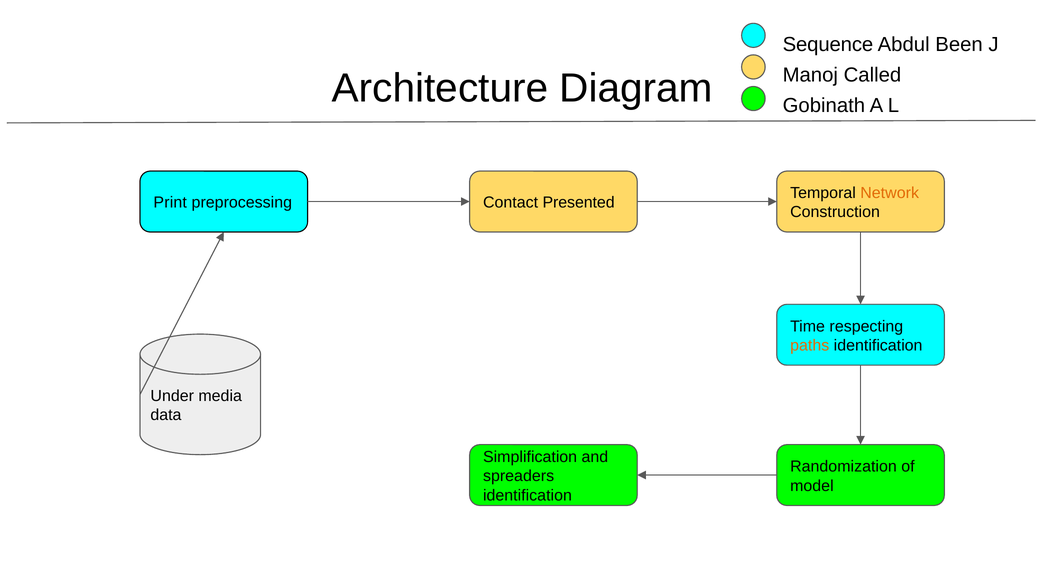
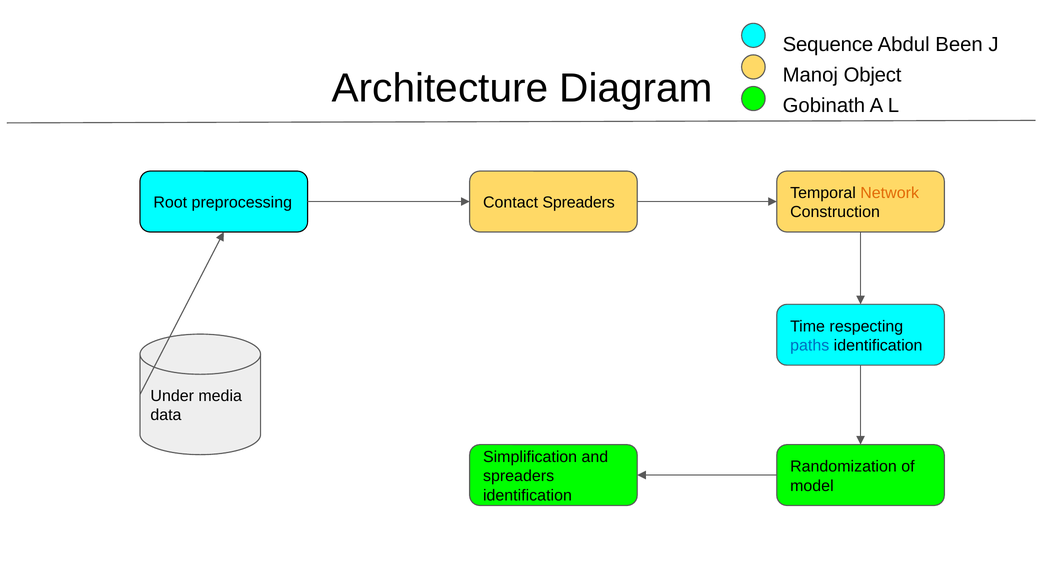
Called: Called -> Object (873, 75)
Print: Print -> Root (170, 203)
Contact Presented: Presented -> Spreaders (579, 203)
paths colour: orange -> blue (810, 345)
